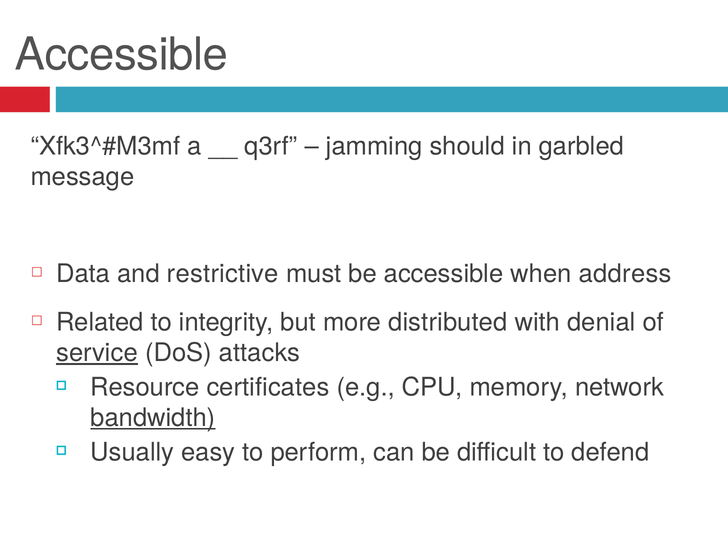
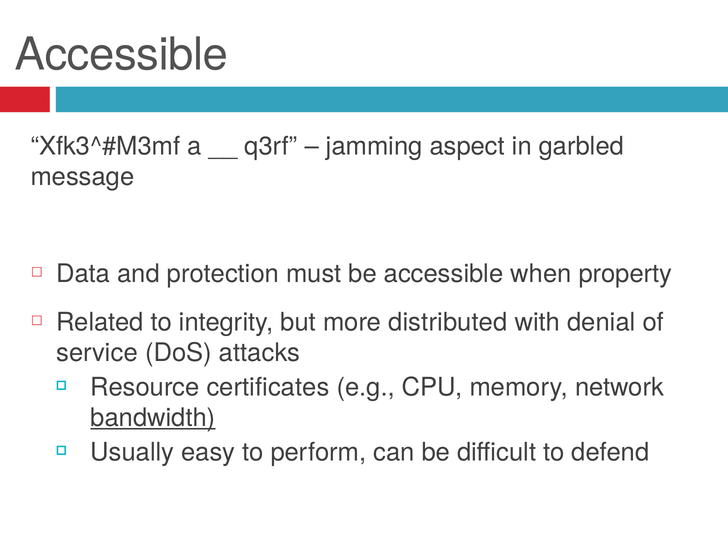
should: should -> aspect (467, 146)
restrictive: restrictive -> protection (223, 274)
address: address -> property (625, 274)
service underline: present -> none (97, 353)
